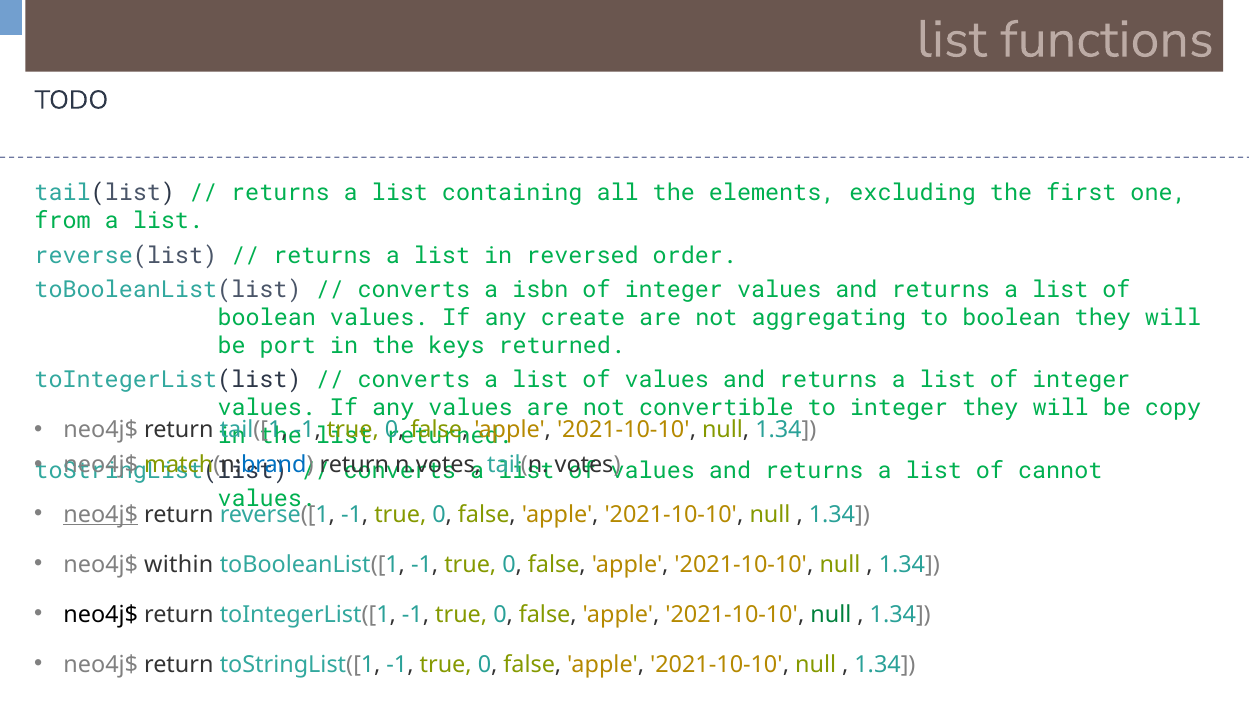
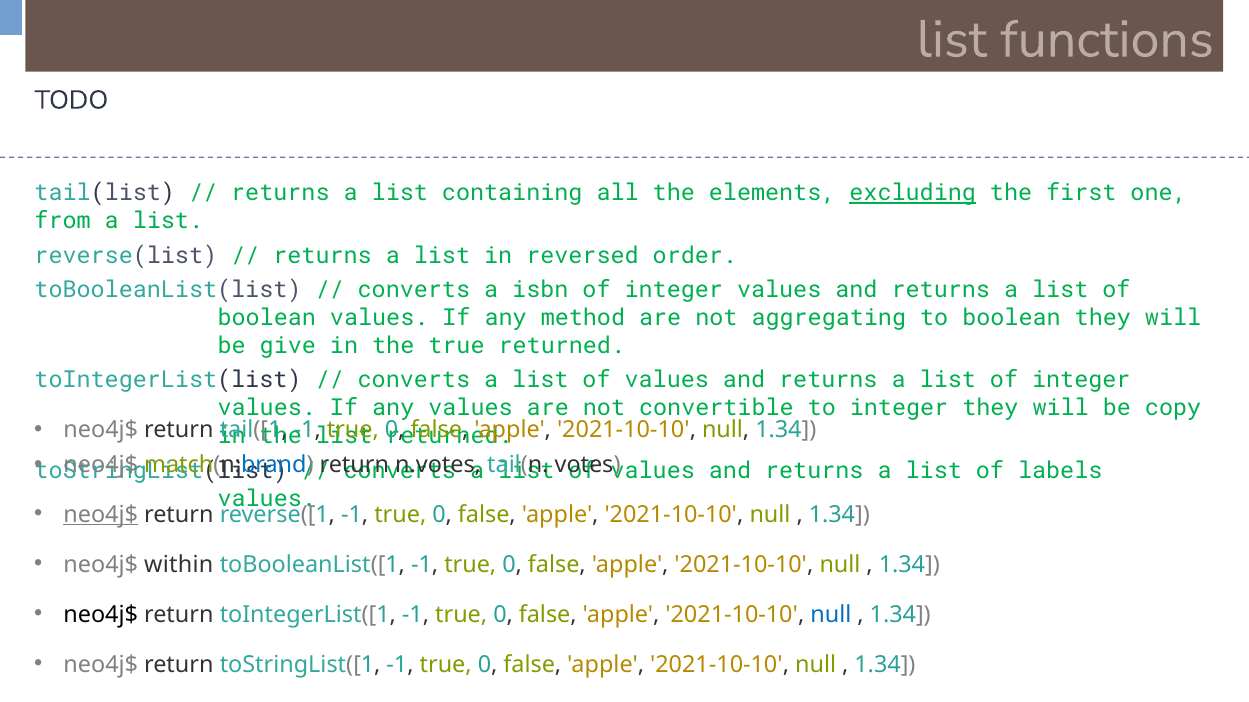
excluding underline: none -> present (913, 193)
create: create -> method (583, 318)
port: port -> give (288, 346)
the keys: keys -> true (456, 346)
cannot: cannot -> labels (1060, 471)
null colour: green -> blue (831, 615)
